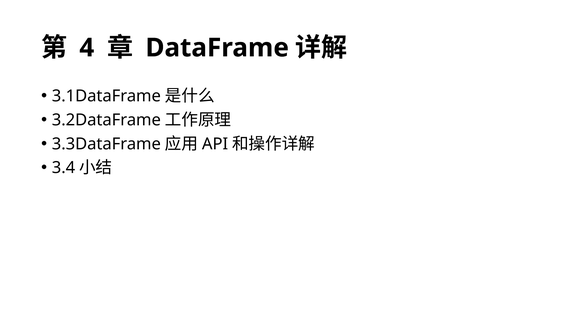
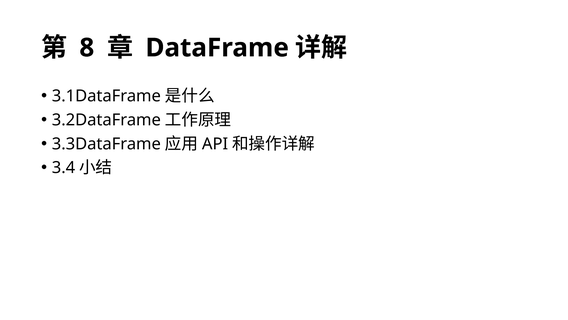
4: 4 -> 8 (87, 48)
